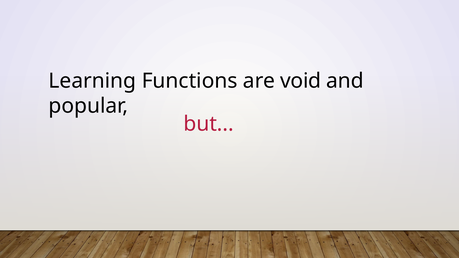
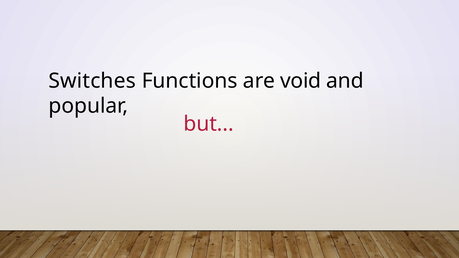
Learning: Learning -> Switches (92, 81)
